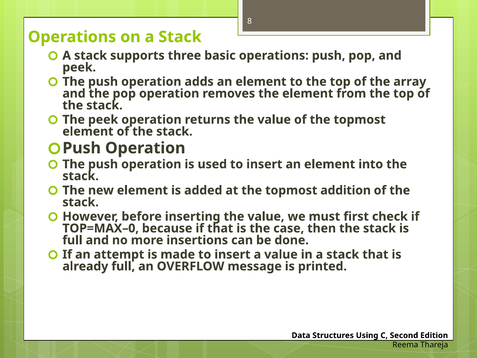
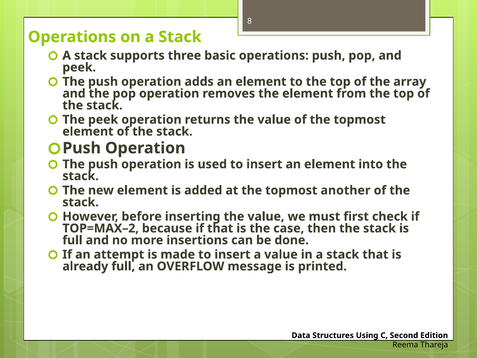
addition: addition -> another (345, 190)
TOP=MAX–0: TOP=MAX–0 -> TOP=MAX–2 (101, 228)
